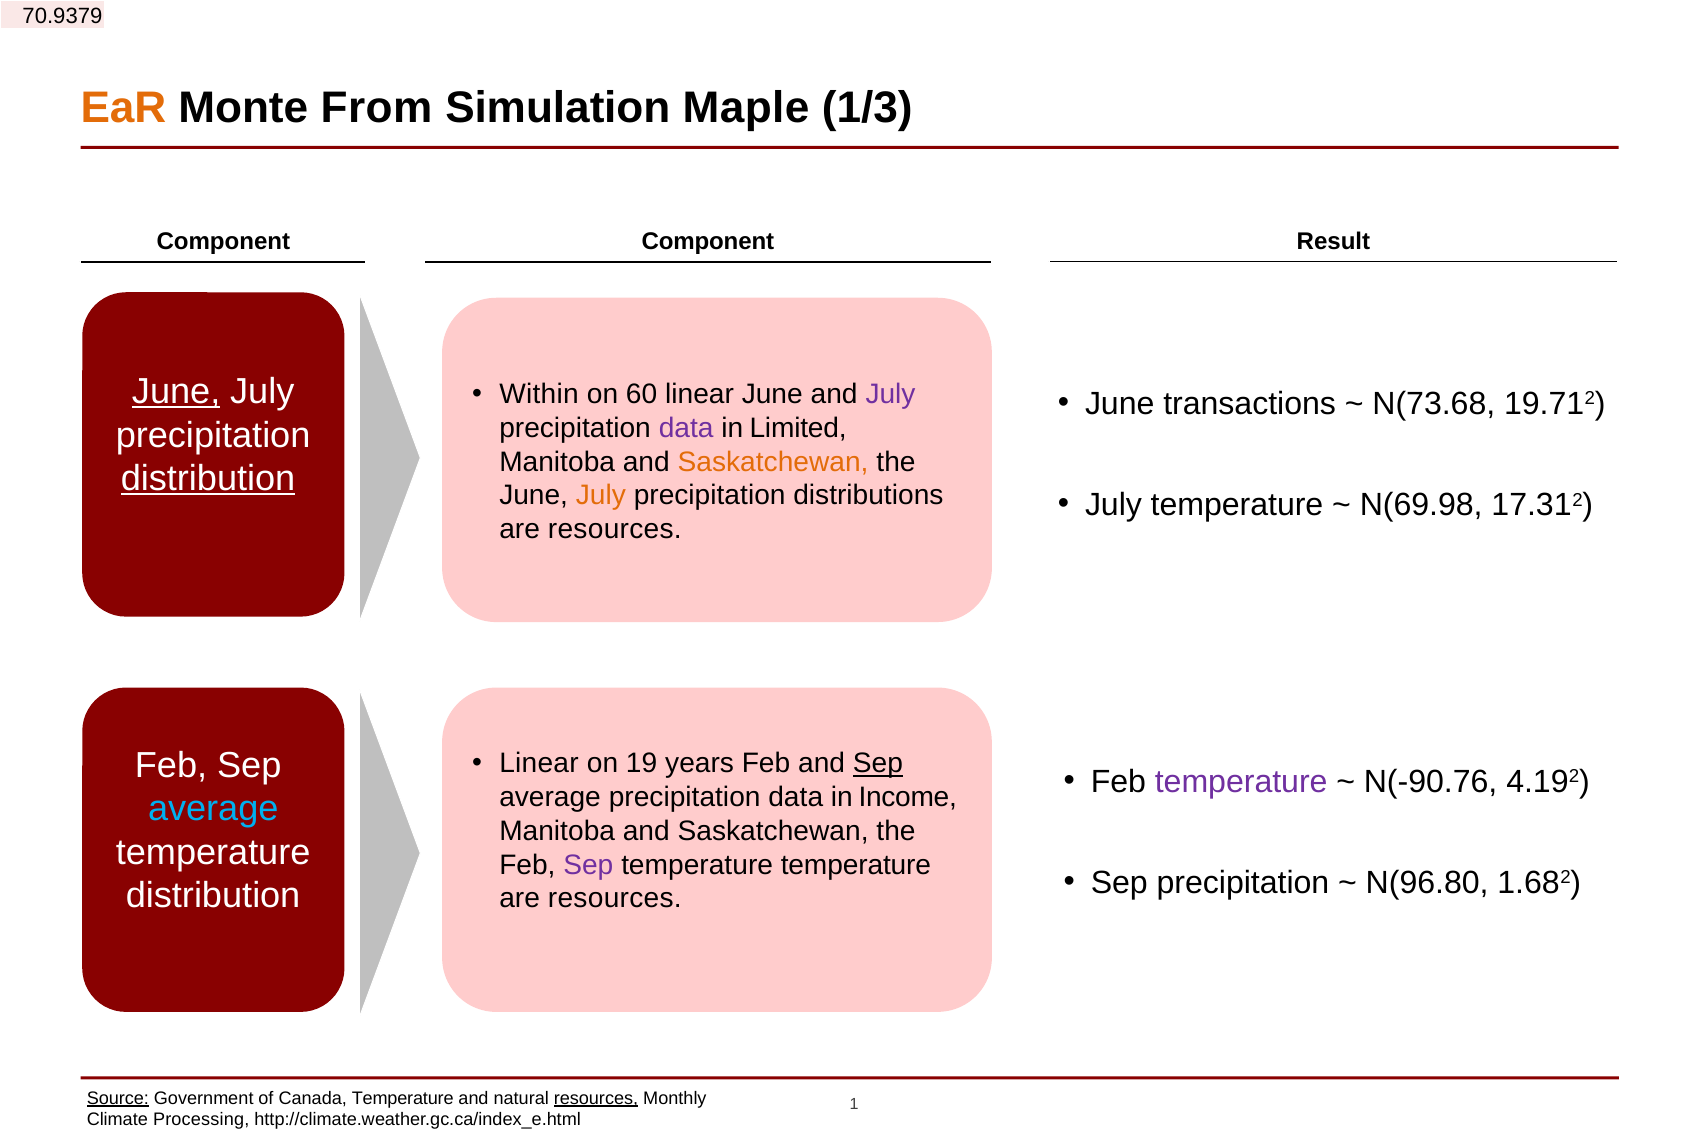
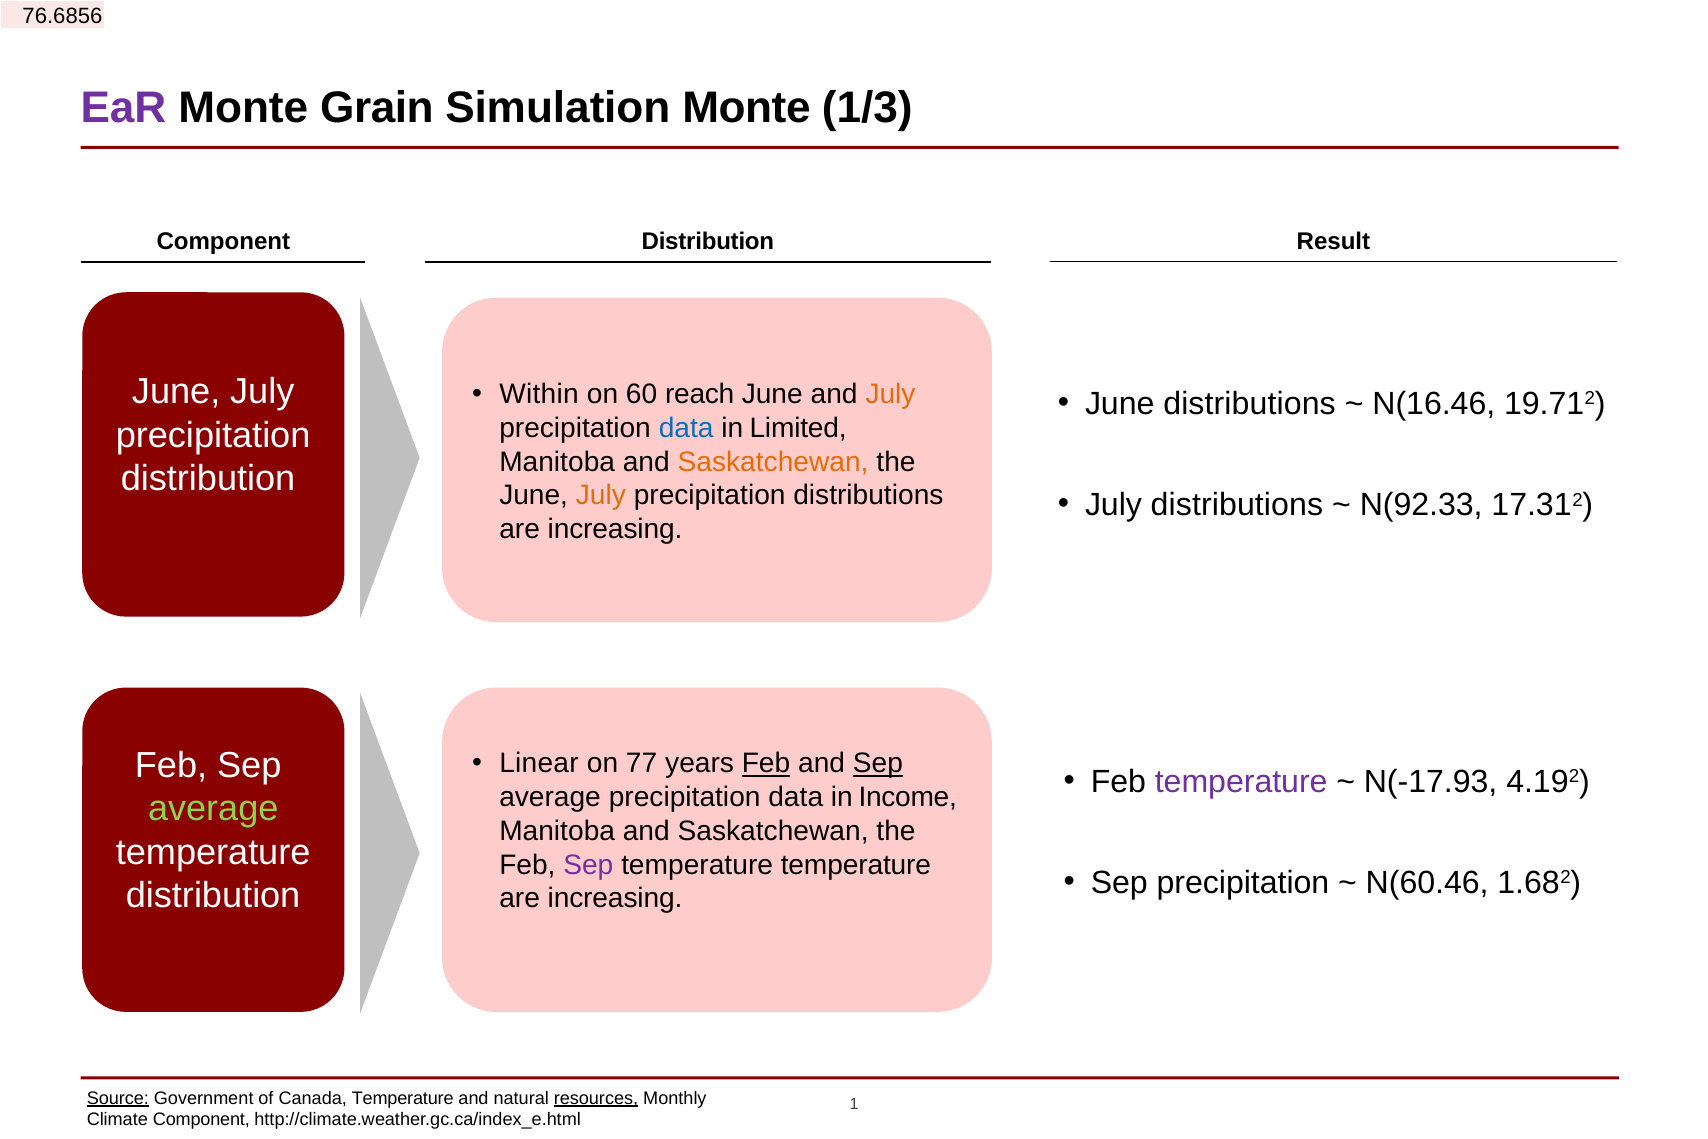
70.9379: 70.9379 -> 76.6856 (62, 17)
EaR colour: orange -> purple (123, 107)
From: From -> Grain (377, 107)
Simulation Maple: Maple -> Monte (746, 107)
Component: Component -> Distribution (708, 241)
June underline: present -> none (176, 392)
60 linear: linear -> reach (700, 394)
July colour: purple -> orange (890, 394)
June transactions: transactions -> distributions (1250, 404)
N(73.68: N(73.68 -> N(16.46 (1434, 404)
data colour: purple -> blue (686, 428)
distribution underline: present -> none (208, 478)
July temperature: temperature -> distributions (1237, 505)
N(69.98: N(69.98 -> N(92.33 (1421, 505)
resources: resources -> increasing (615, 529)
19: 19 -> 77 (642, 763)
Feb underline: none -> present (766, 763)
N(-90.76: N(-90.76 -> N(-17.93 (1431, 781)
average colour: light blue -> light green (213, 809)
N(96.80: N(96.80 -> N(60.46 (1427, 883)
resources: resources -> increasing (615, 898)
Climate Processing: Processing -> Component (201, 1120)
